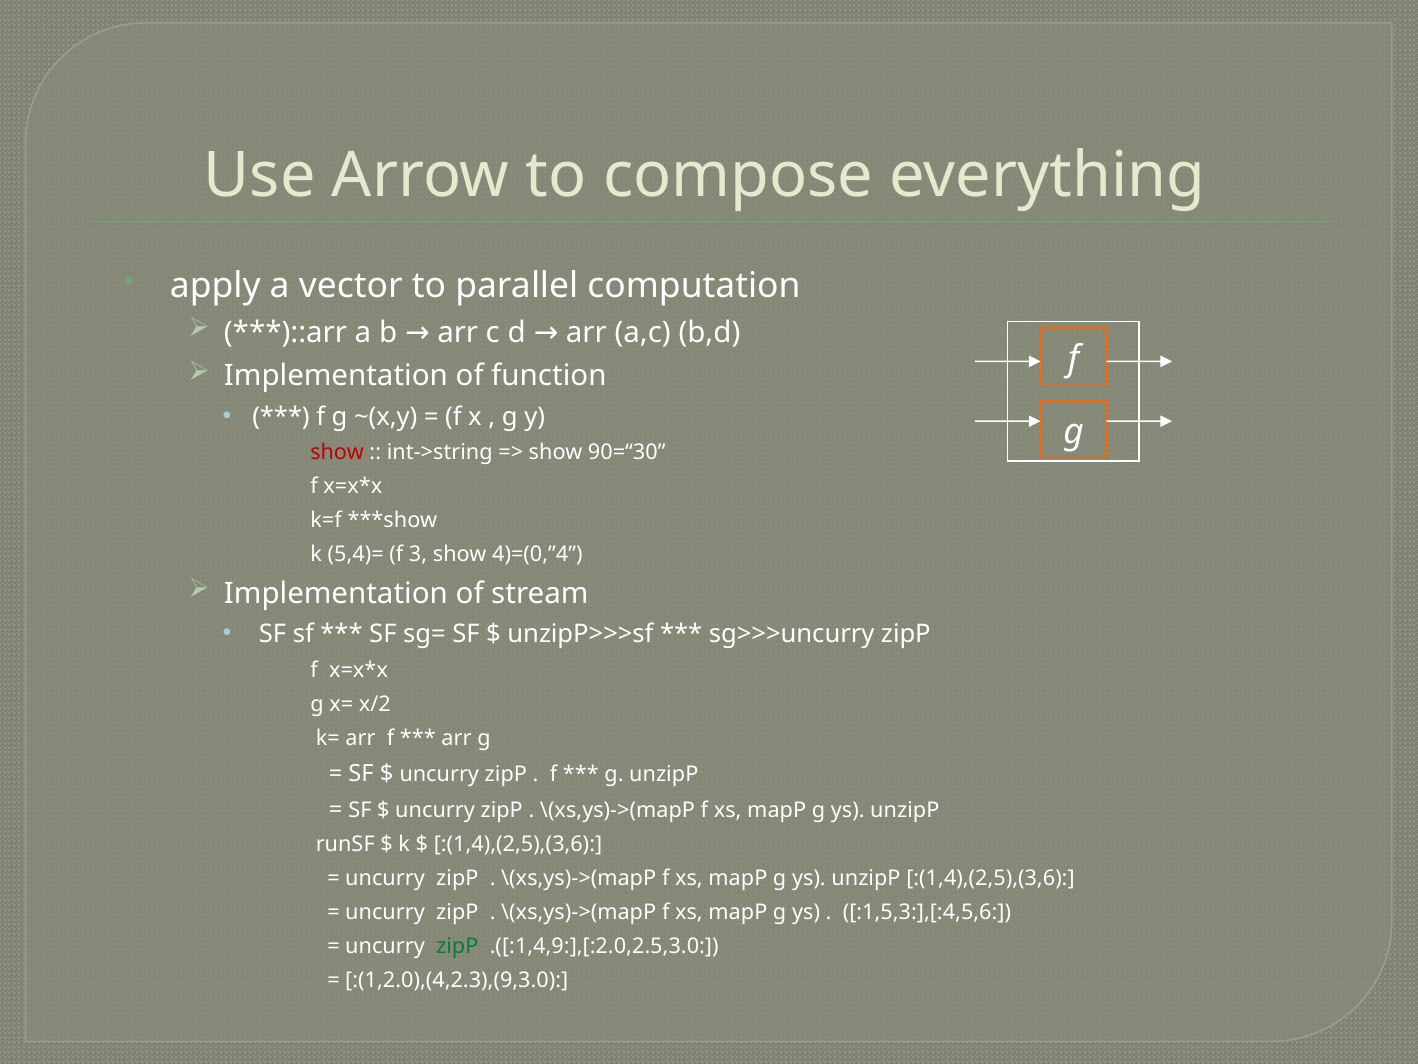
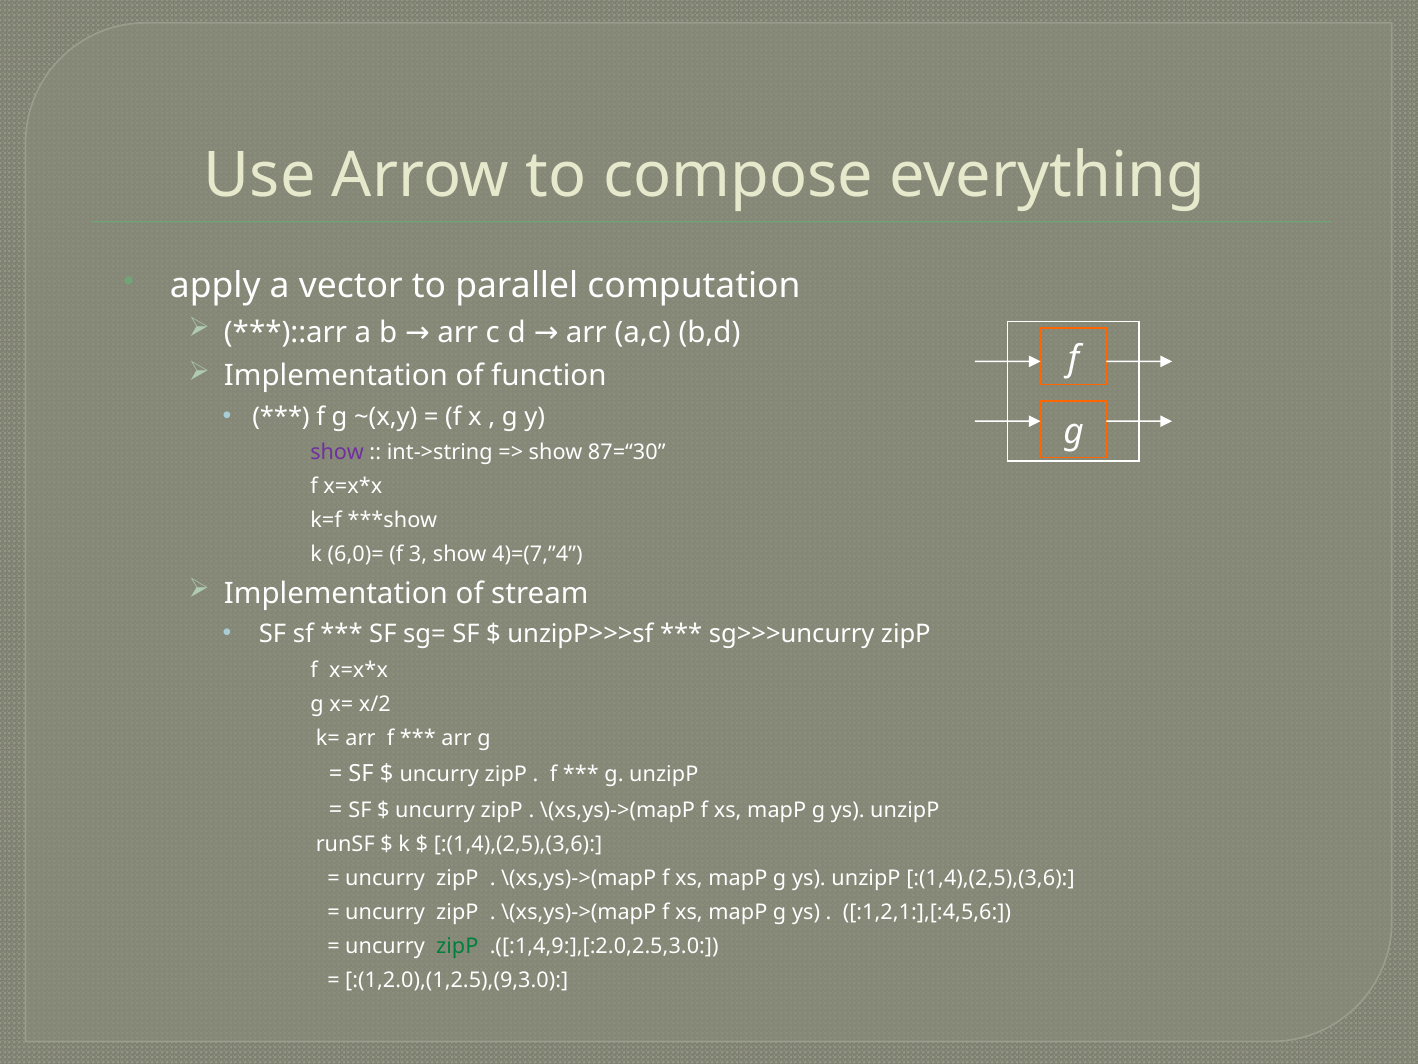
show colour: red -> purple (337, 452)
90=“30: 90=“30 -> 87=“30 (627, 452)
5,4)=: 5,4)= -> 6,0)= (356, 554)
4)=(0,”4: 4)=(0,”4 -> 4)=(7,”4 (537, 554)
:1,5,3:],[:4,5,6: :1,5,3:],[:4,5,6 -> :1,2,1:],[:4,5,6 (927, 912)
:(1,2.0),(4,2.3),(9,3.0: :(1,2.0),(4,2.3),(9,3.0 -> :(1,2.0),(1,2.5),(9,3.0 (457, 980)
